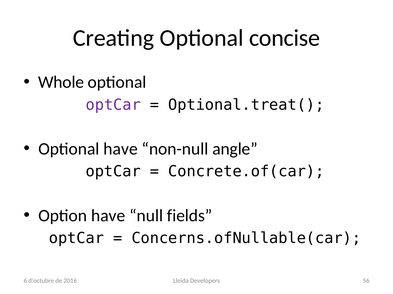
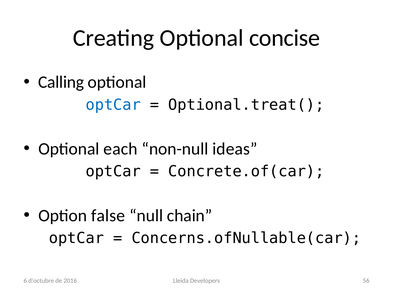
Whole: Whole -> Calling (61, 82)
optCar colour: purple -> blue (113, 105)
Optional have: have -> each (121, 149)
angle: angle -> ideas (235, 149)
Option have: have -> false (108, 216)
fields: fields -> chain (190, 216)
